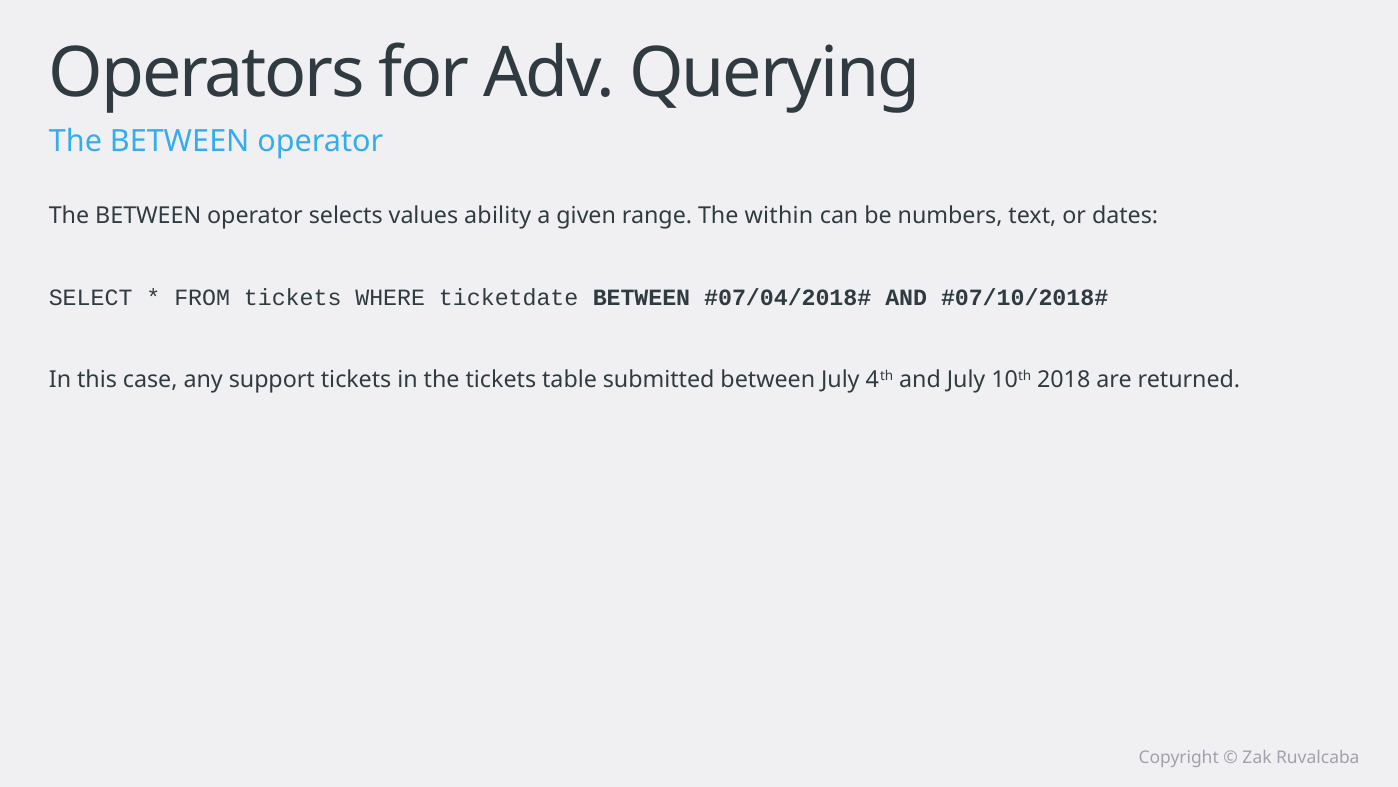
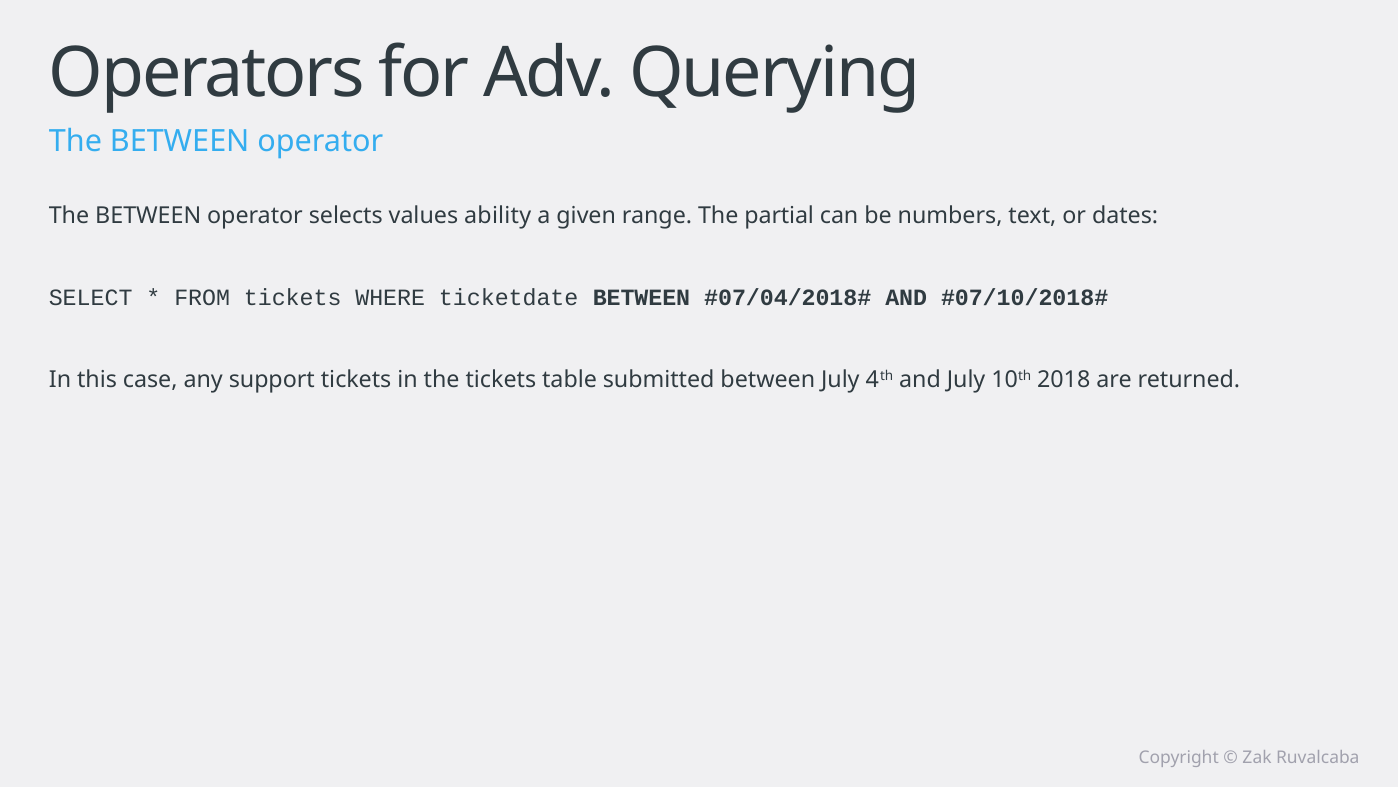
within: within -> partial (779, 216)
